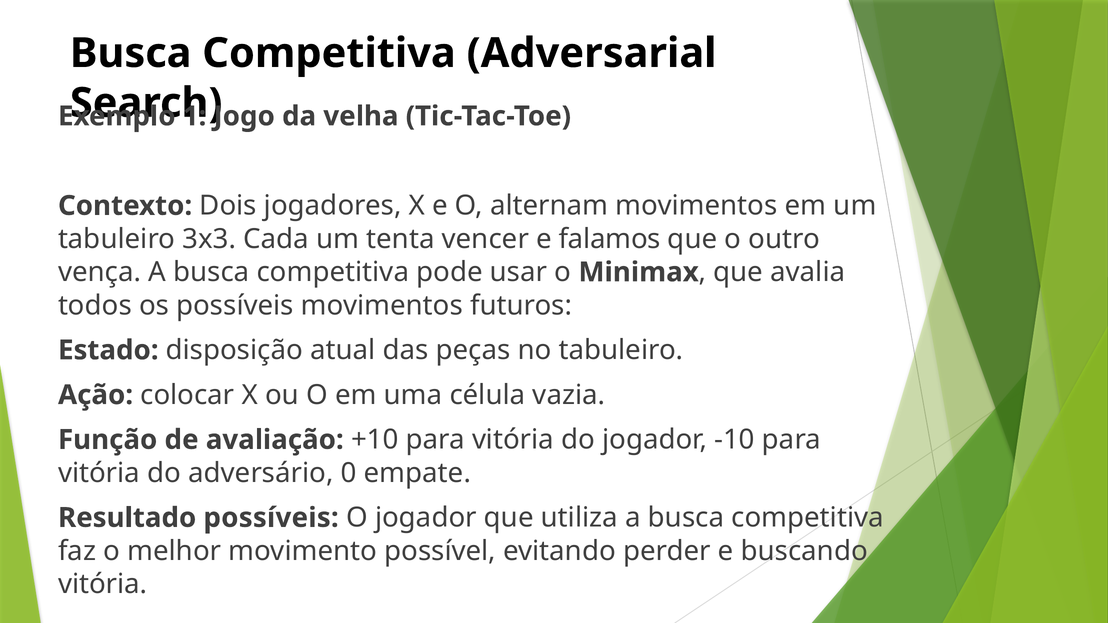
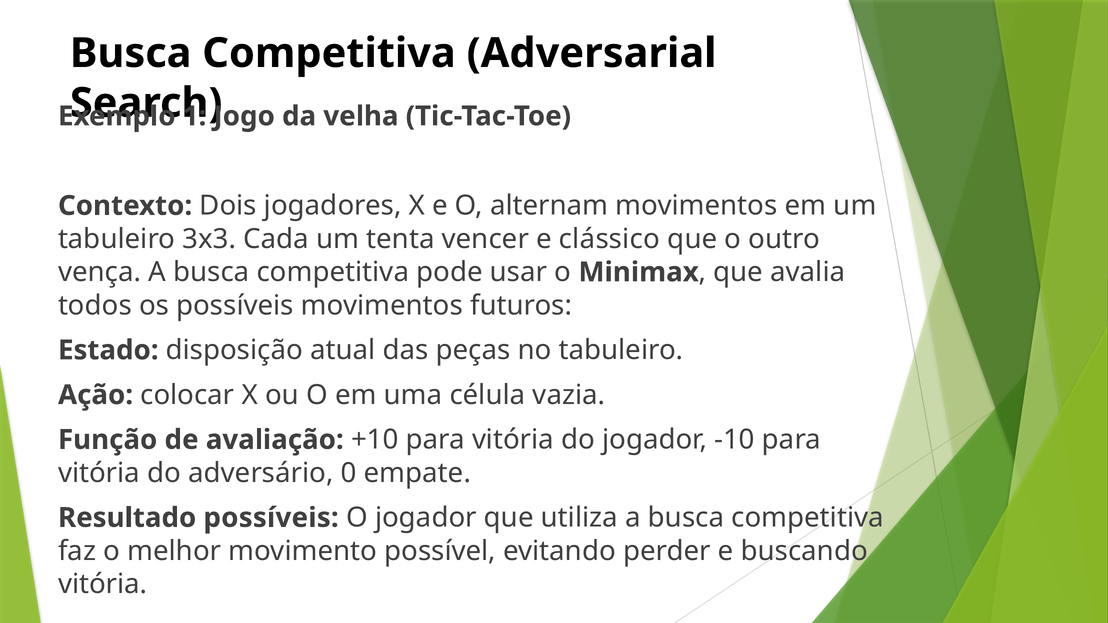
falamos: falamos -> clássico (610, 239)
